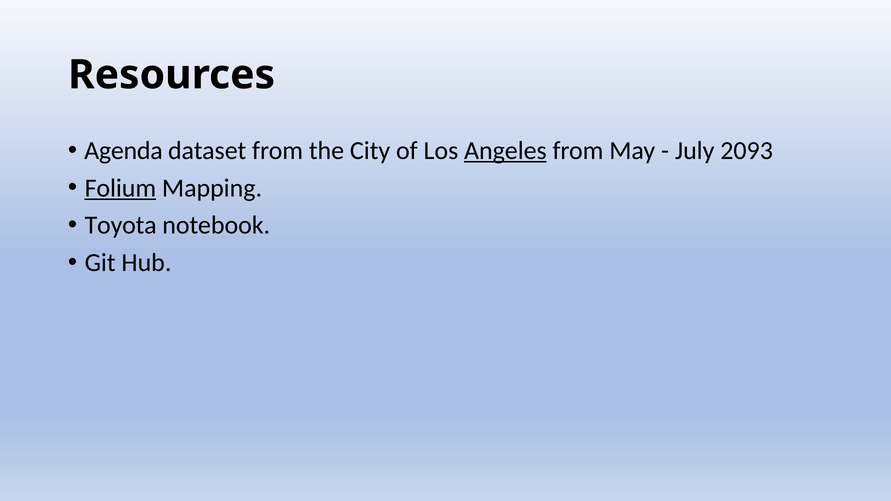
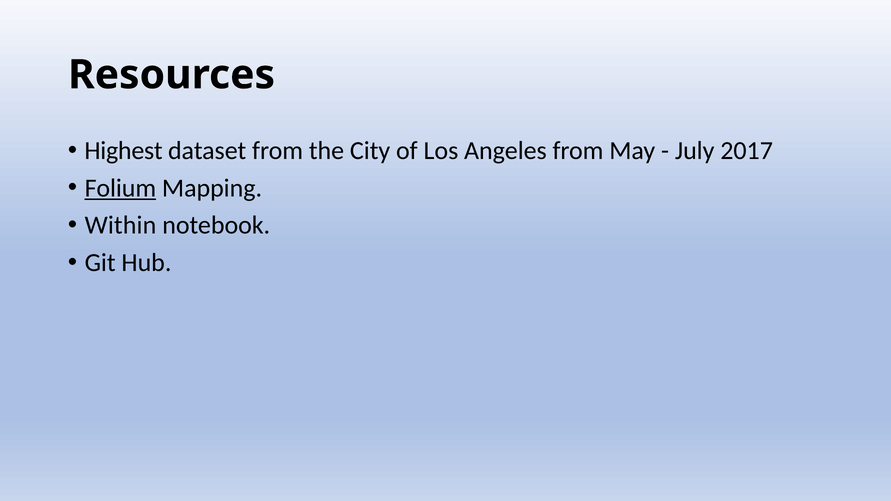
Agenda: Agenda -> Highest (124, 151)
Angeles underline: present -> none (505, 151)
2093: 2093 -> 2017 (747, 151)
Toyota: Toyota -> Within (120, 225)
